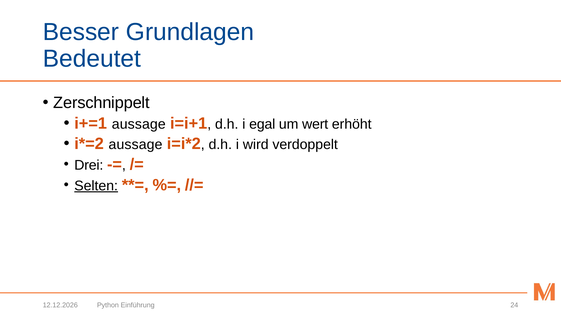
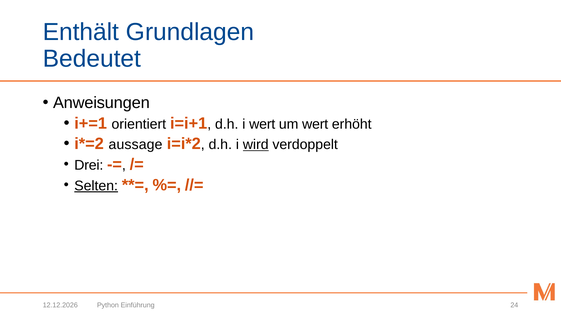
Besser: Besser -> Enthält (81, 32)
Zerschnippelt: Zerschnippelt -> Anweisungen (101, 103)
i+=1 aussage: aussage -> orientiert (139, 124)
i egal: egal -> wert (262, 124)
wird underline: none -> present (256, 144)
